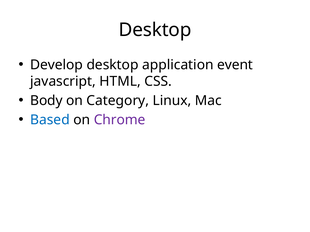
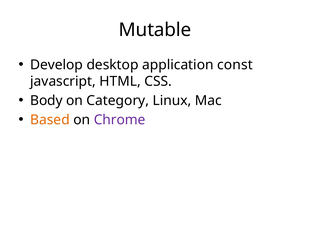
Desktop: Desktop -> Mutable (155, 30)
event: event -> const (235, 65)
Based colour: blue -> orange (50, 120)
